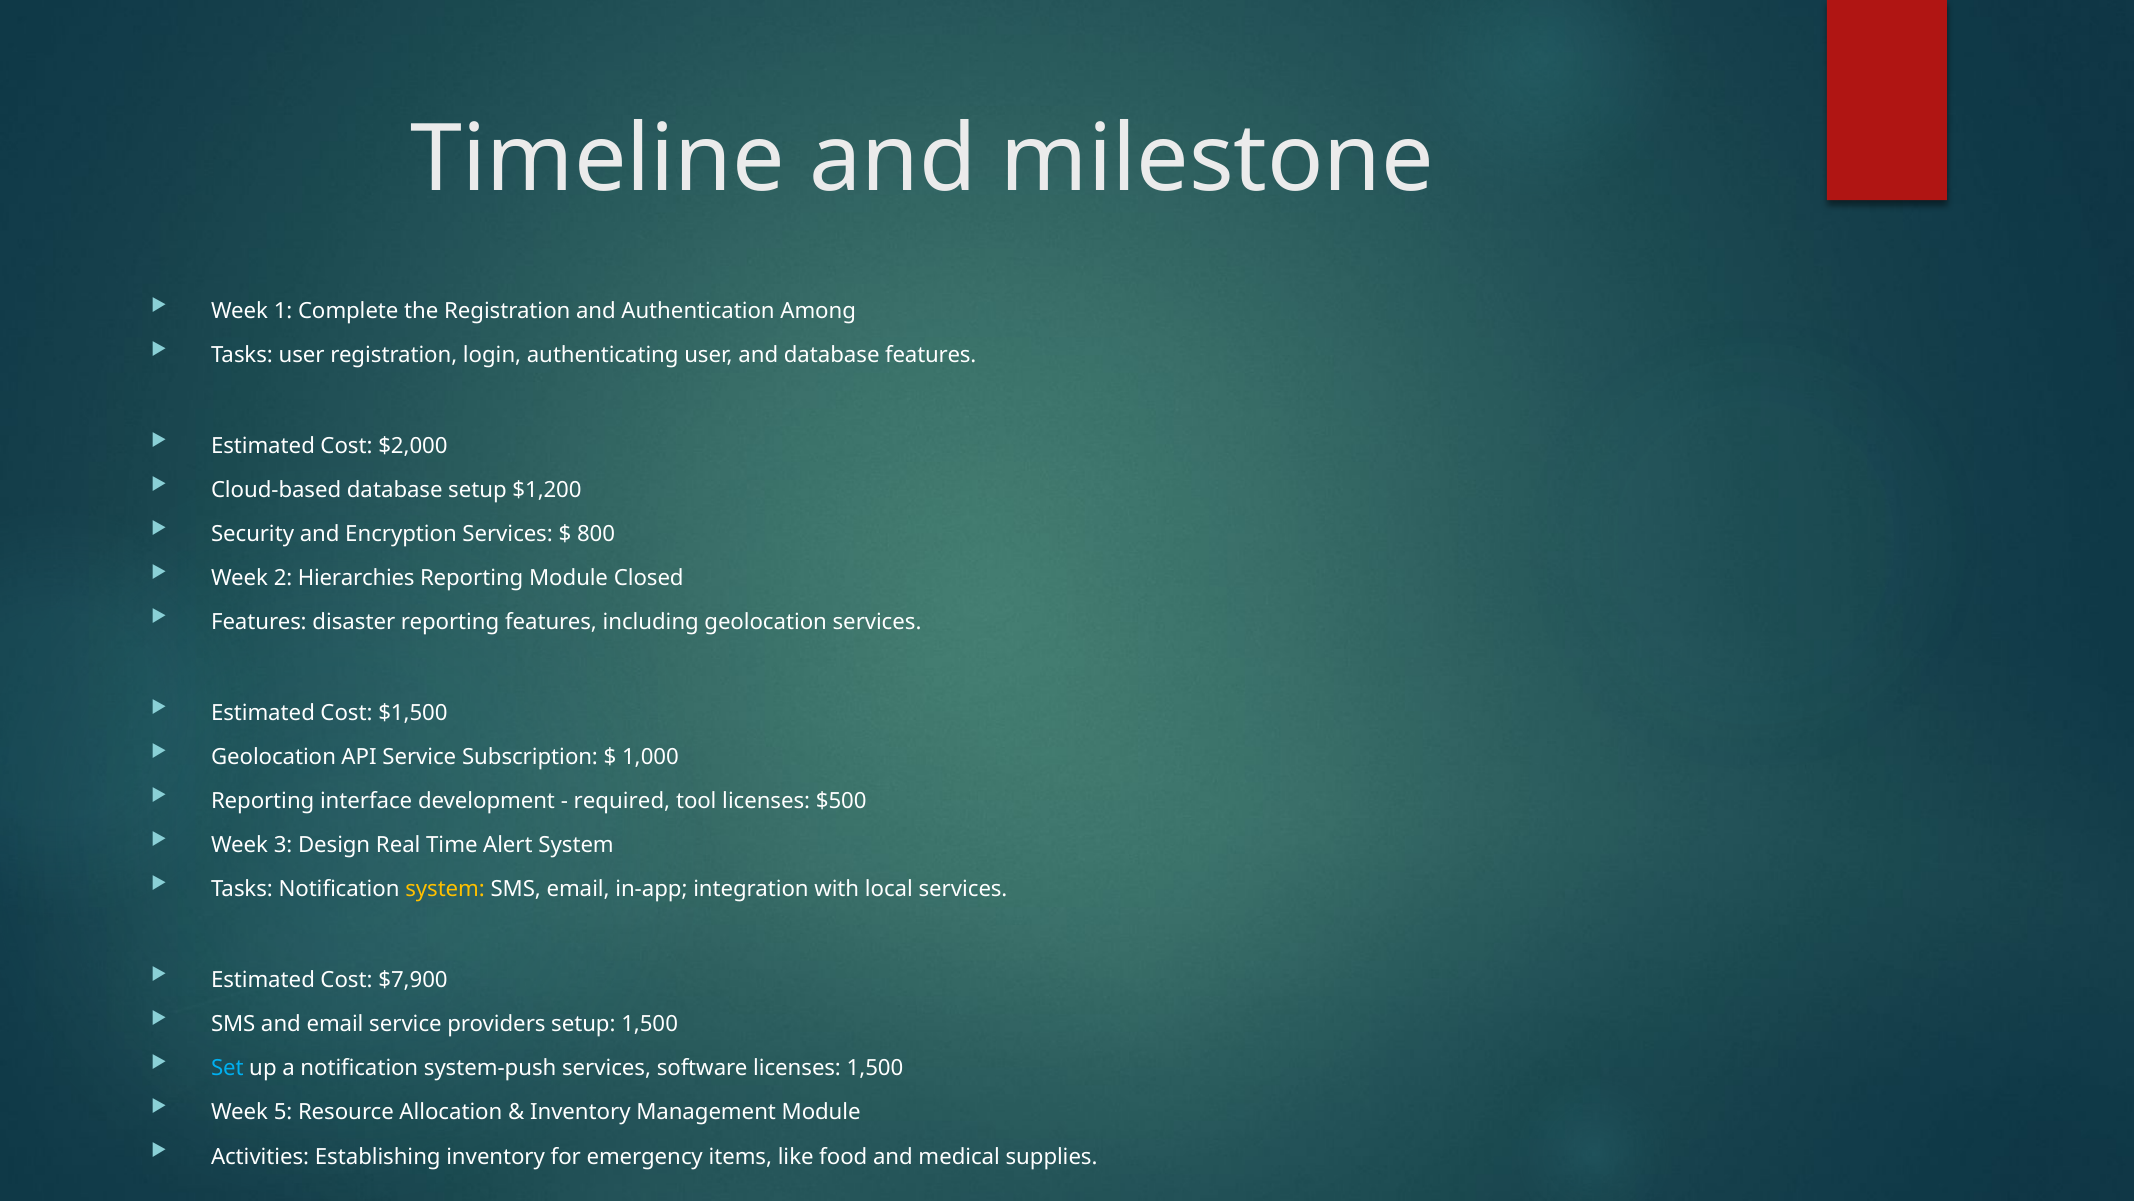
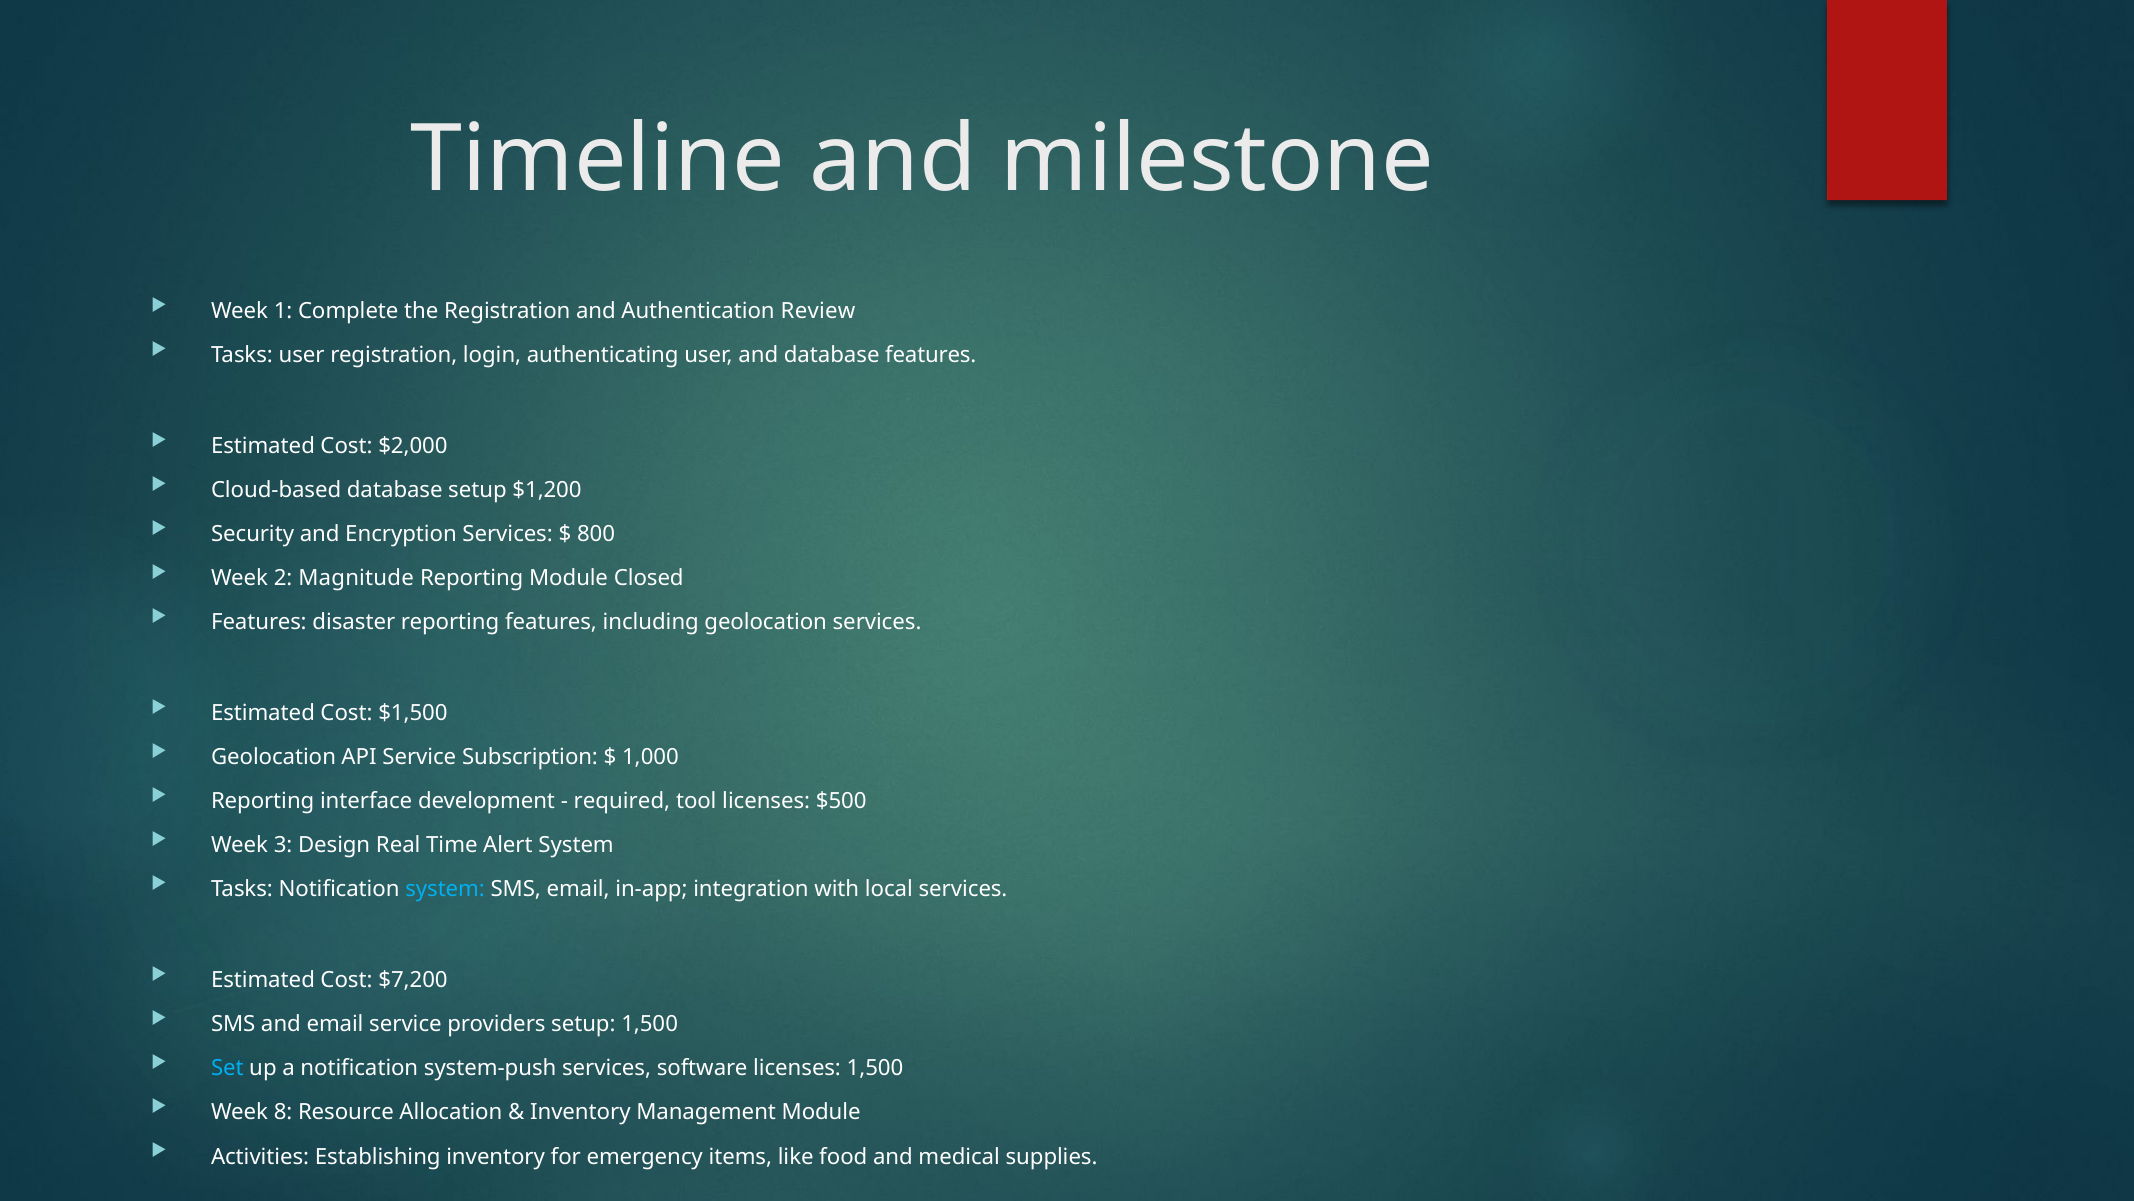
Among: Among -> Review (818, 311)
Hierarchies: Hierarchies -> Magnitude (356, 578)
system colour: yellow -> light blue (445, 889)
$7,900: $7,900 -> $7,200 (413, 980)
5: 5 -> 8 (283, 1112)
